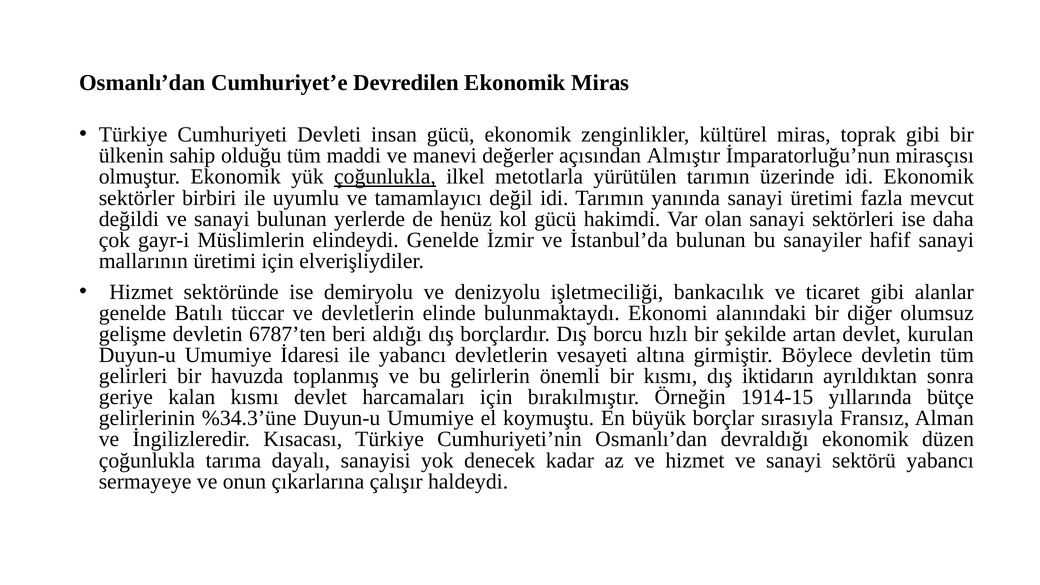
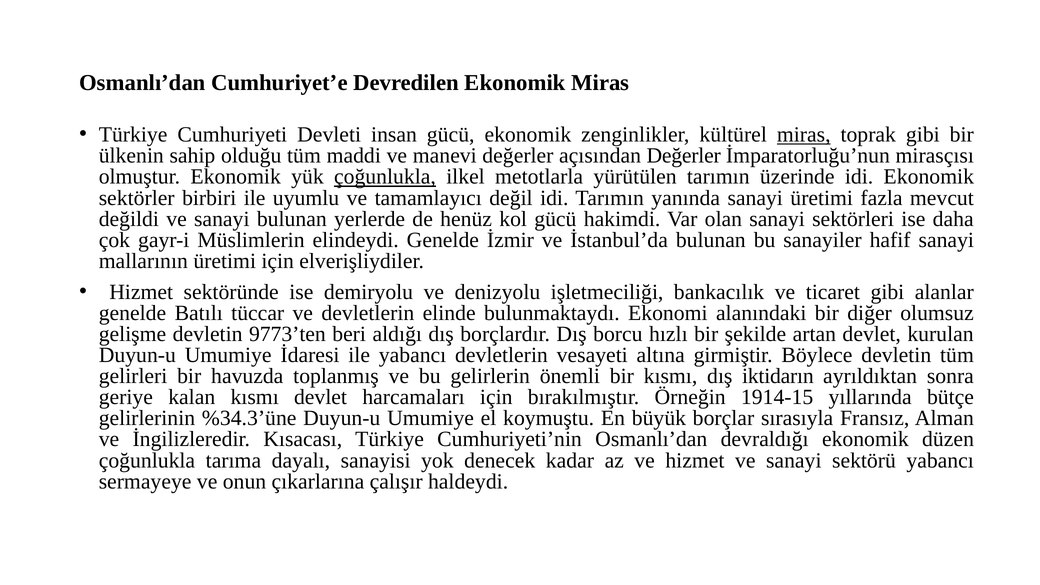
miras underline: none -> present (804, 135)
açısından Almıştır: Almıştır -> Değerler (684, 156)
6787’ten: 6787’ten -> 9773’ten (287, 334)
